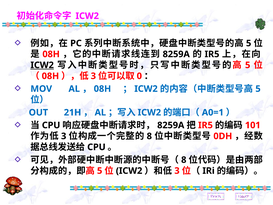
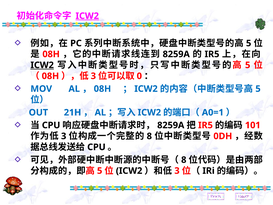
ICW2 underline: none -> present (87, 16)
